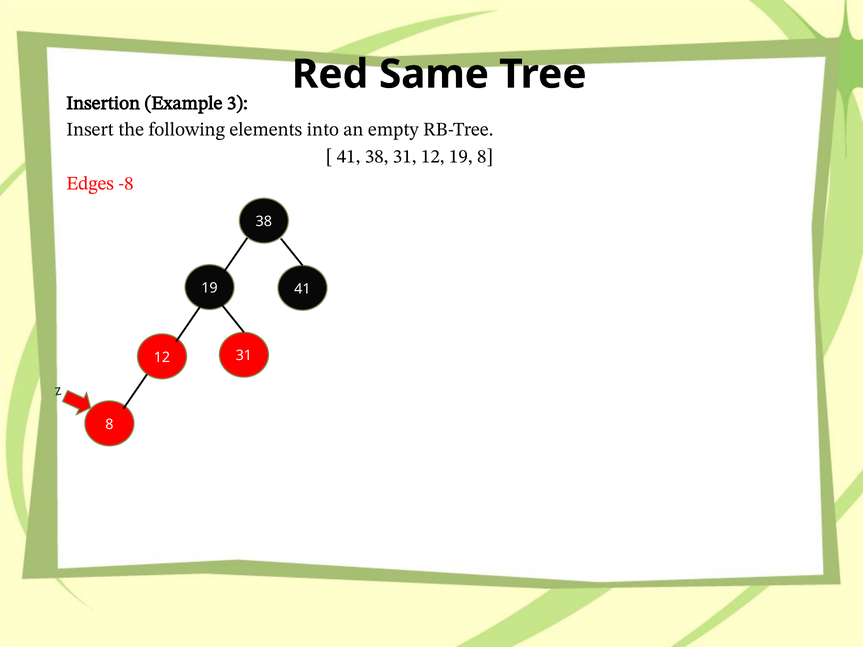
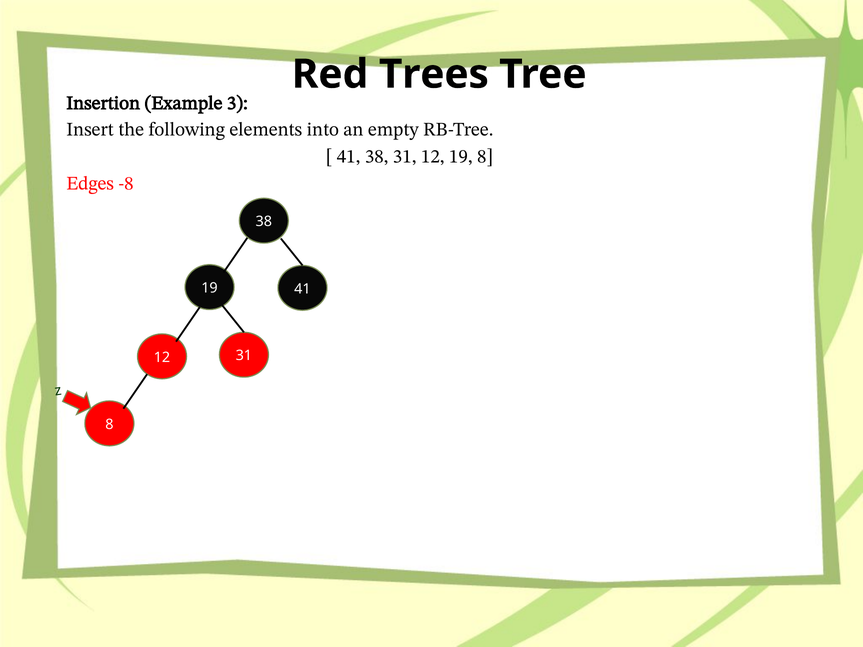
Same: Same -> Trees (434, 74)
